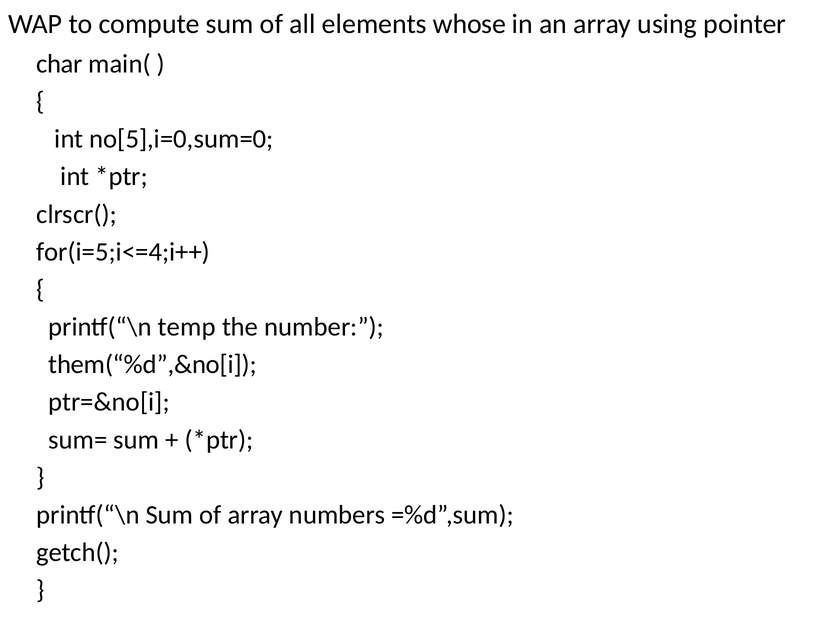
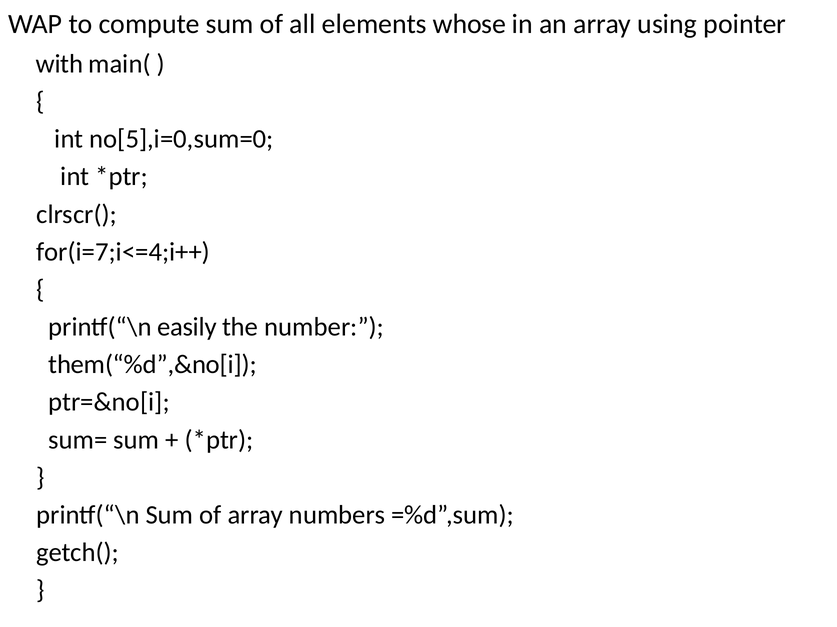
char: char -> with (59, 64)
for(i=5;i<=4;i++: for(i=5;i<=4;i++ -> for(i=7;i<=4;i++ (123, 252)
temp: temp -> easily (187, 327)
